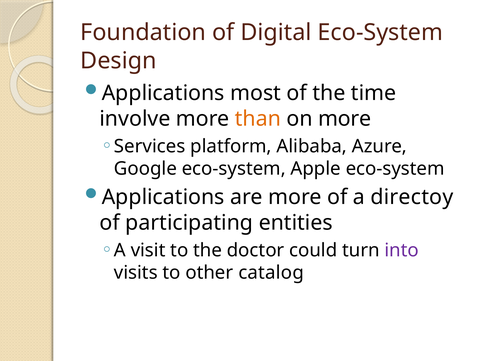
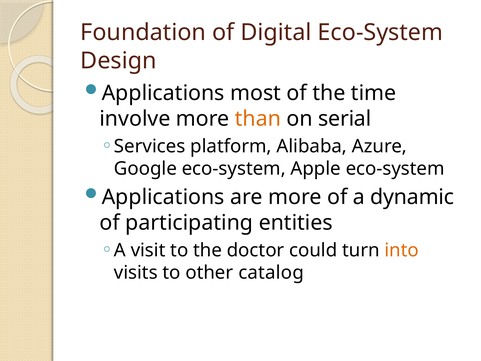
on more: more -> serial (345, 119)
directoy: directoy -> dynamic (412, 197)
into colour: purple -> orange (402, 250)
